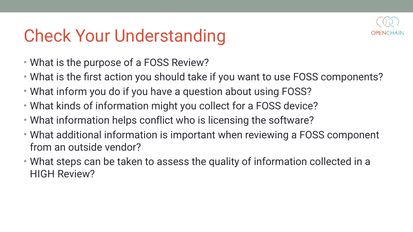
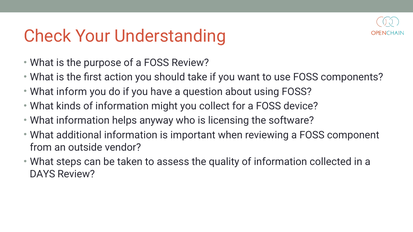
conflict: conflict -> anyway (156, 121)
HIGH: HIGH -> DAYS (42, 174)
